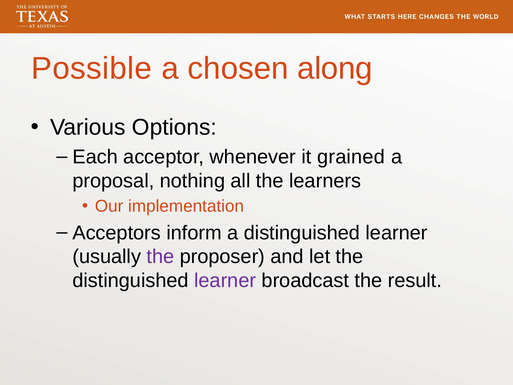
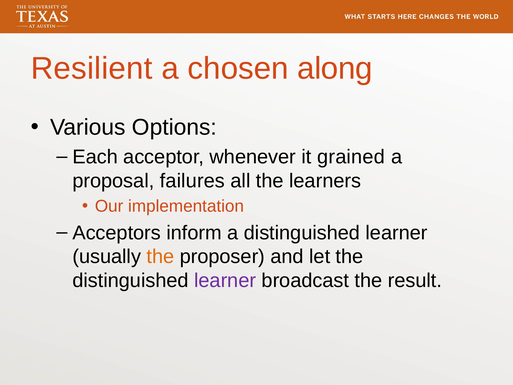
Possible: Possible -> Resilient (92, 68)
nothing: nothing -> failures (192, 181)
the colour: purple -> orange (160, 257)
